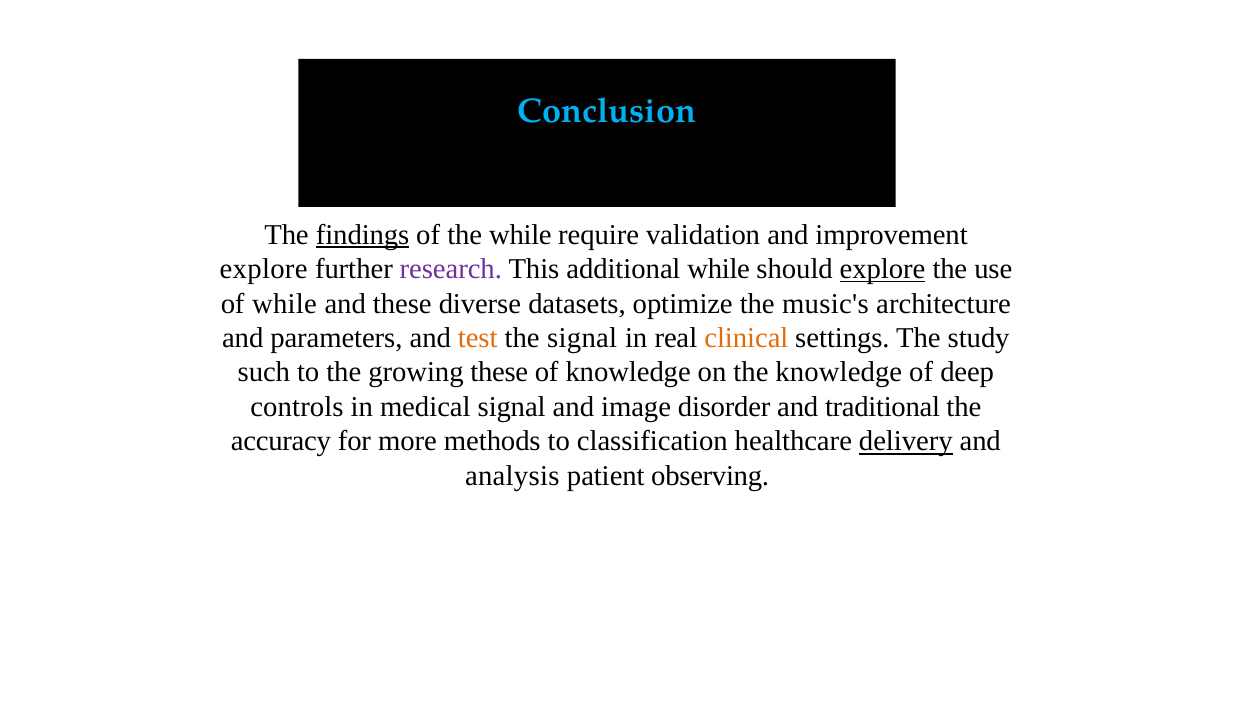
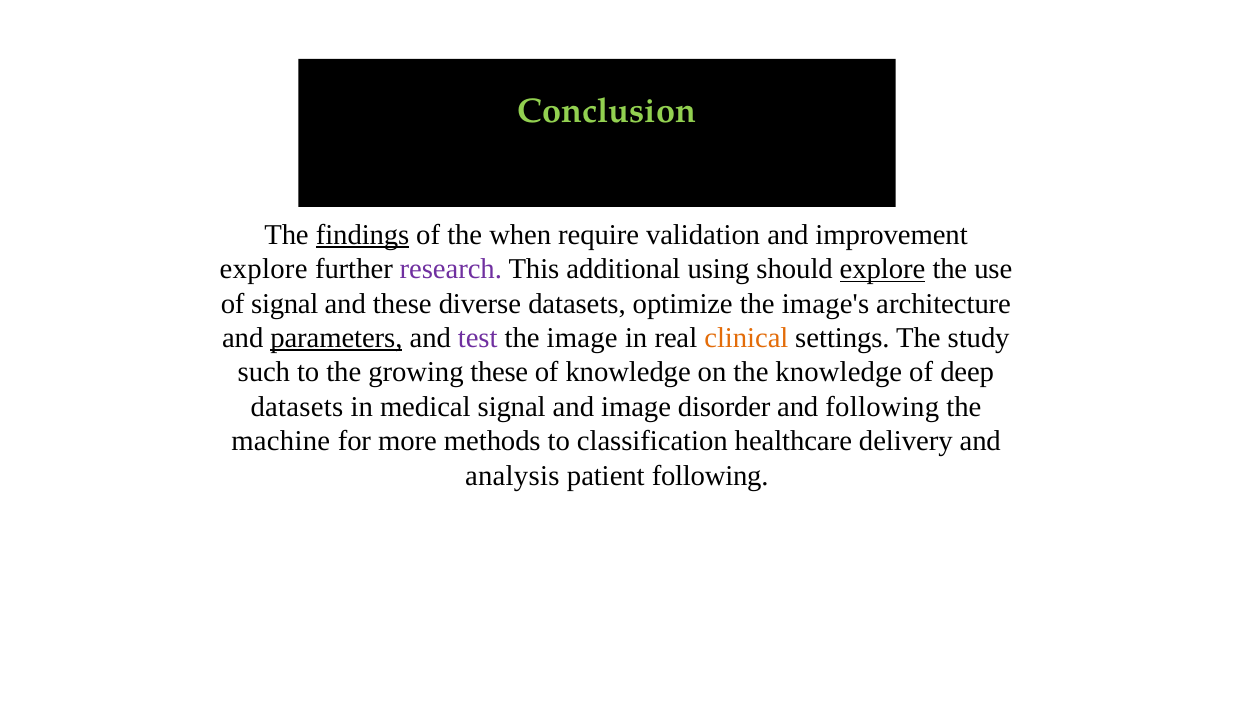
Conclusion colour: light blue -> light green (607, 112)
the while: while -> when (520, 235)
additional while: while -> using (719, 269)
of while: while -> signal (285, 304)
music's: music's -> image's (825, 304)
parameters underline: none -> present (336, 338)
test colour: orange -> purple (478, 338)
the signal: signal -> image (582, 338)
controls: controls -> datasets (297, 407)
and traditional: traditional -> following (882, 407)
accuracy: accuracy -> machine (281, 442)
delivery underline: present -> none (906, 442)
patient observing: observing -> following (710, 476)
